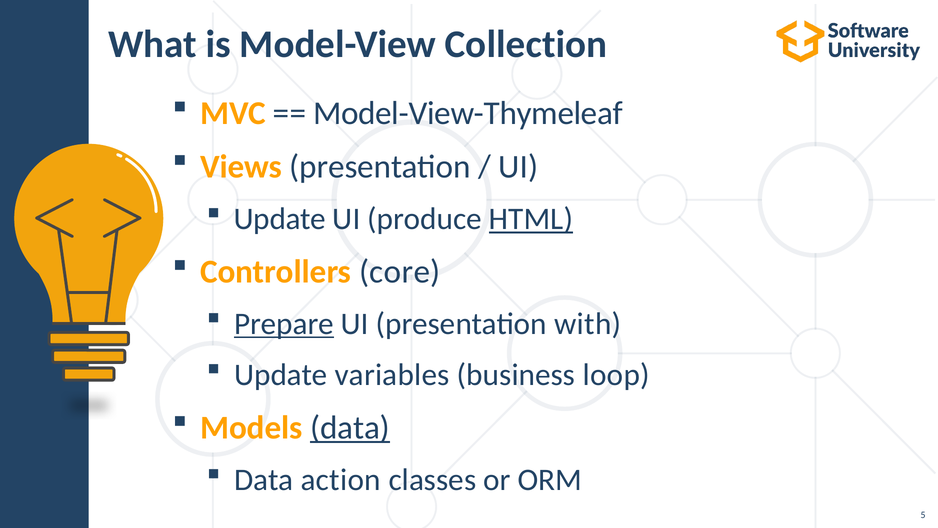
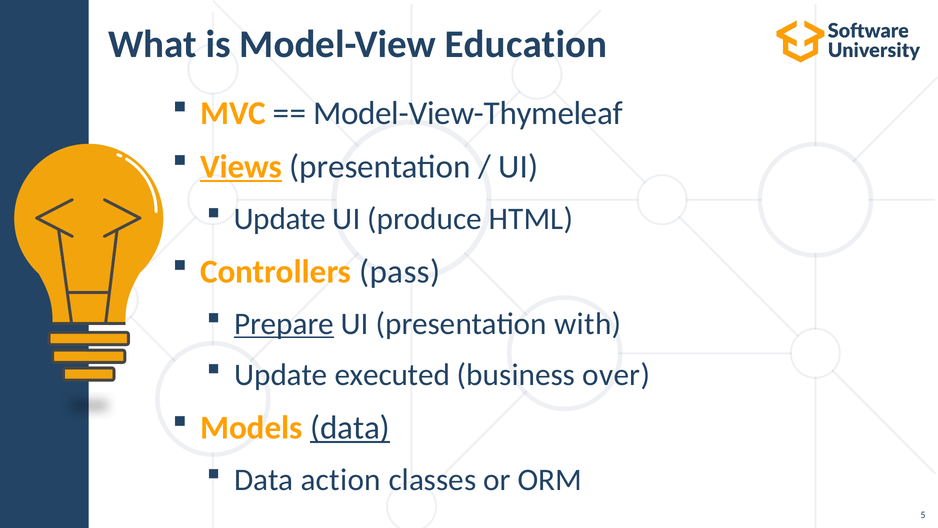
Collection: Collection -> Education (526, 44)
Views underline: none -> present (241, 167)
HTML underline: present -> none (531, 219)
core: core -> pass (400, 271)
variables: variables -> executed (392, 375)
loop: loop -> over (616, 375)
